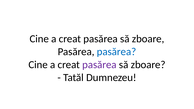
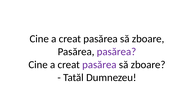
pasărea colour: blue -> purple (117, 52)
